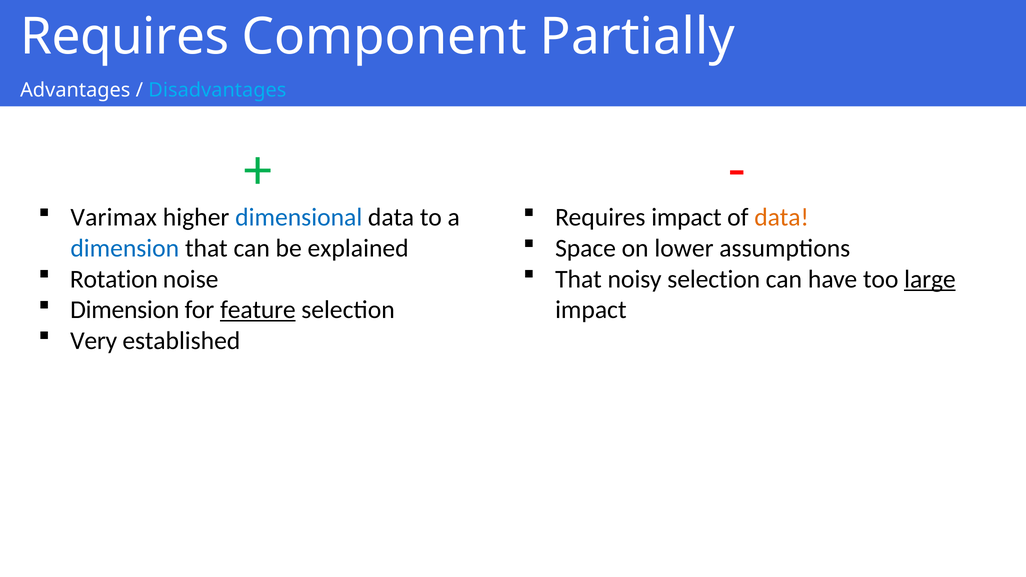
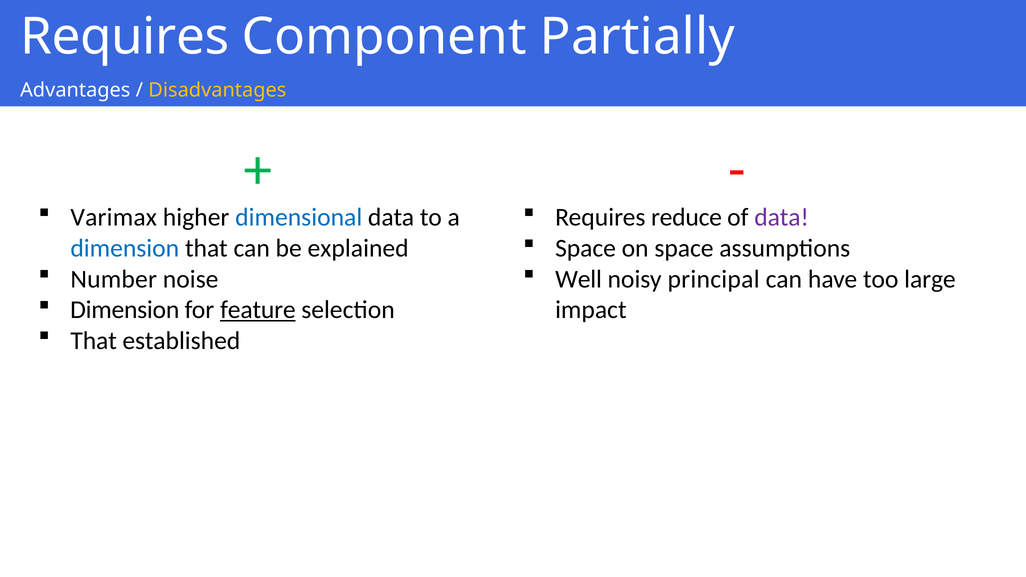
Disadvantages colour: light blue -> yellow (217, 90)
Requires impact: impact -> reduce (687, 218)
data colour: orange -> purple (782, 218)
on lower: lower -> space (684, 248)
Rotation: Rotation -> Number (114, 279)
That: That -> Well (579, 279)
noisy selection: selection -> principal (714, 279)
large underline: present -> none (930, 279)
Very: Very -> That (94, 341)
